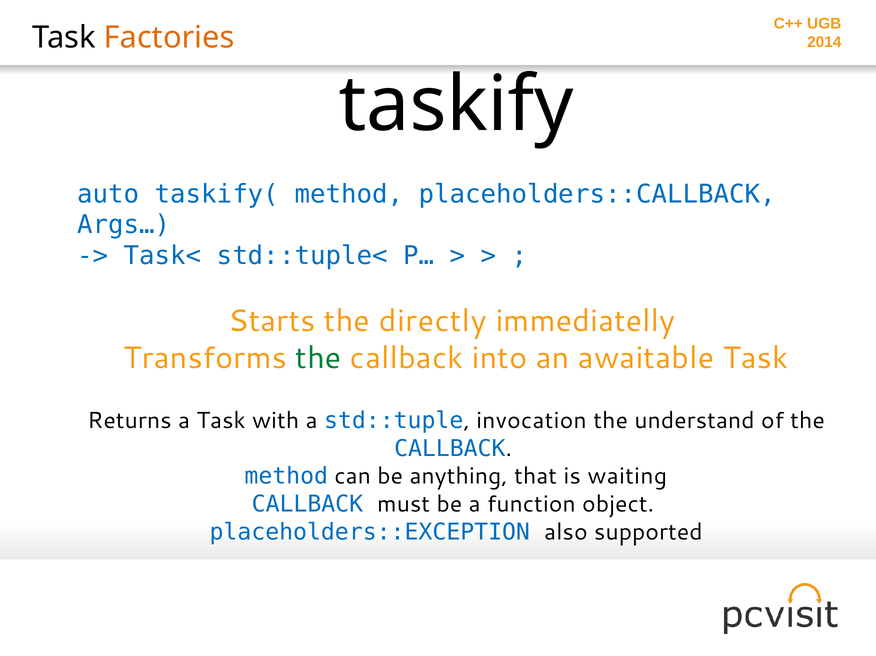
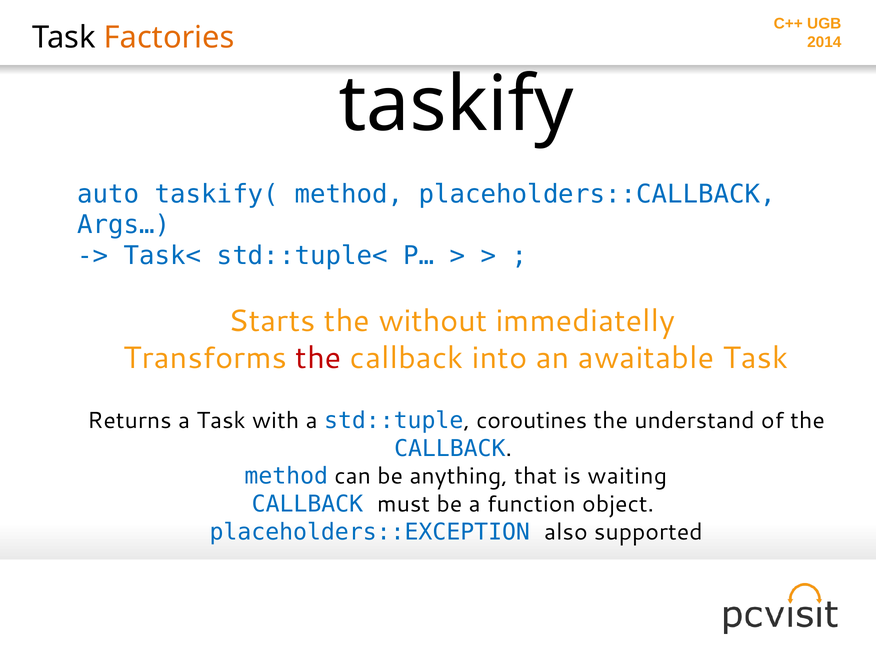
directly: directly -> without (433, 321)
the colour: green -> red (318, 358)
invocation: invocation -> coroutines (532, 421)
